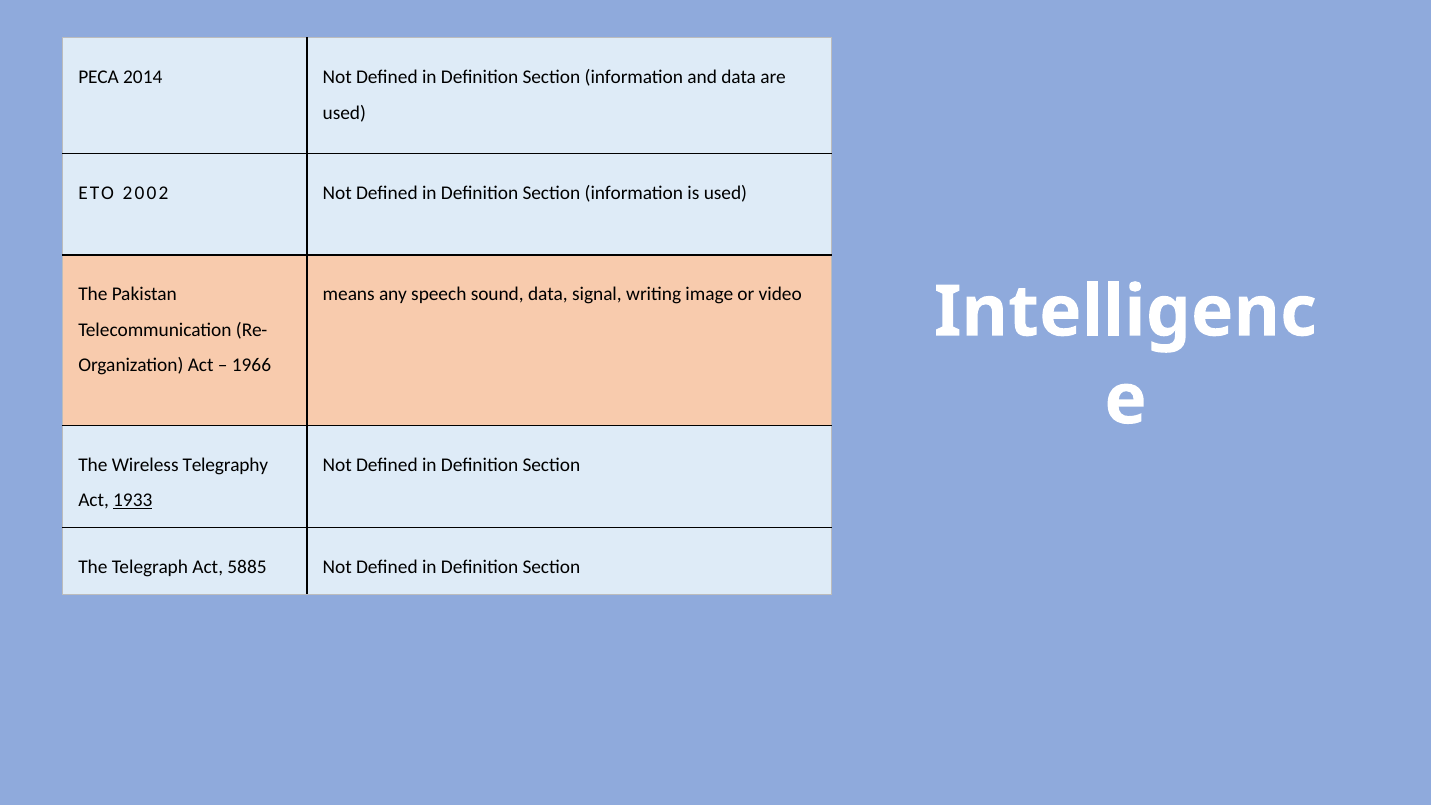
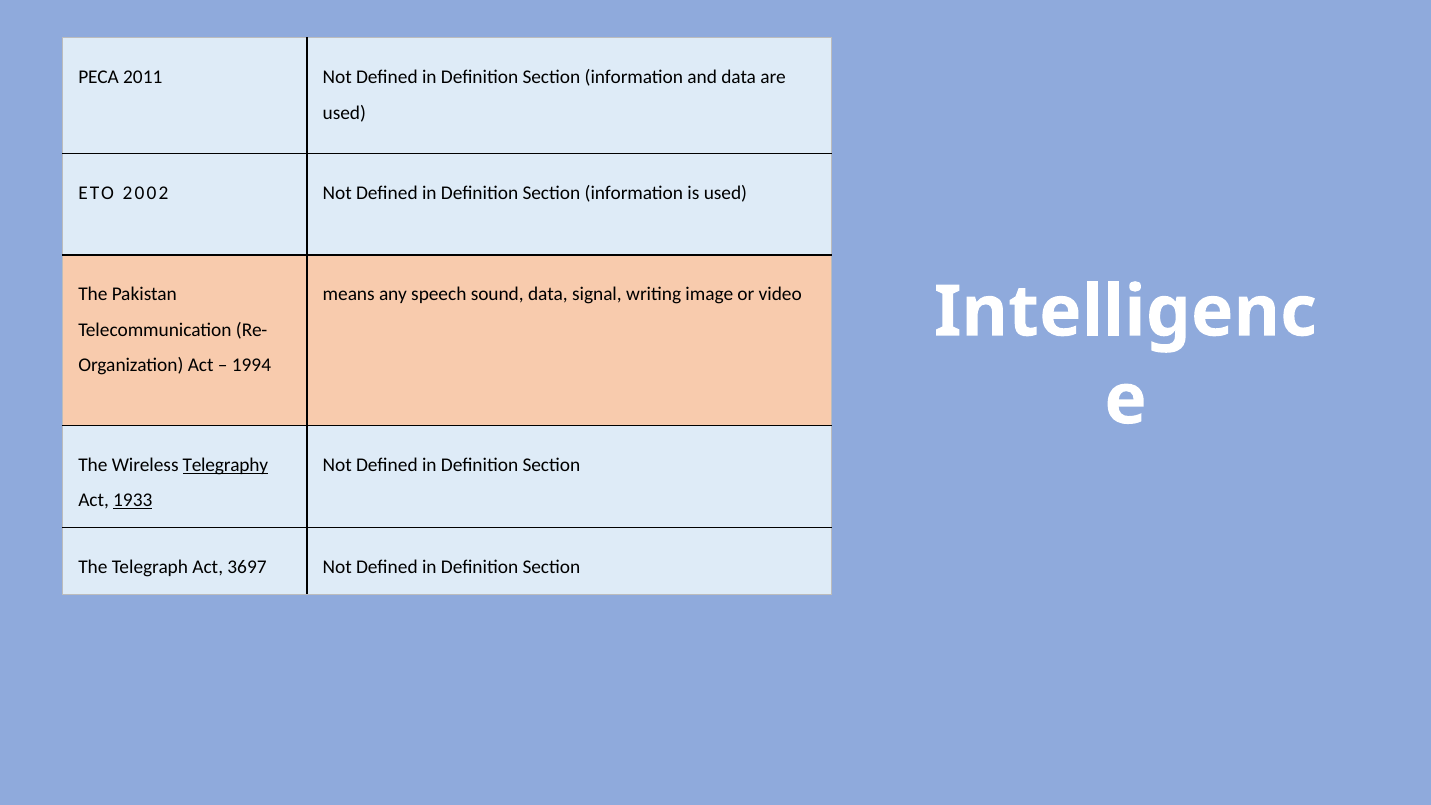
2014: 2014 -> 2011 (143, 77)
1966: 1966 -> 1994 (251, 365)
Telegraphy underline: none -> present (225, 465)
5885: 5885 -> 3697 (247, 567)
